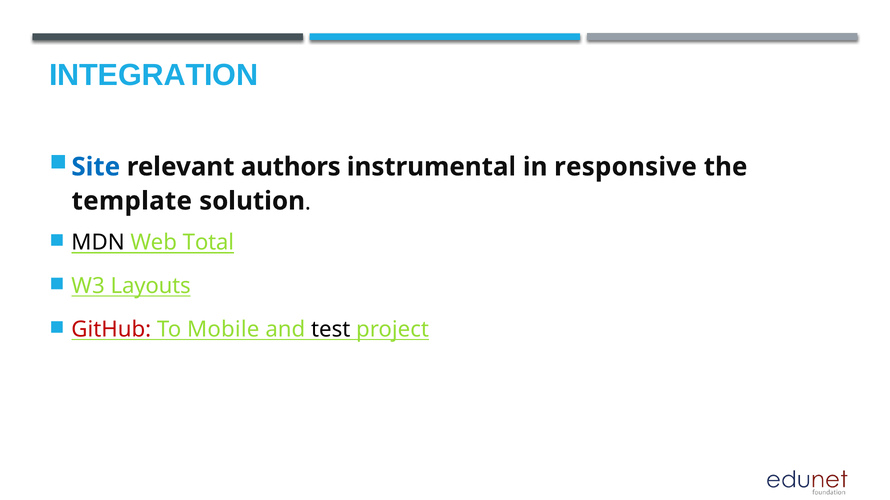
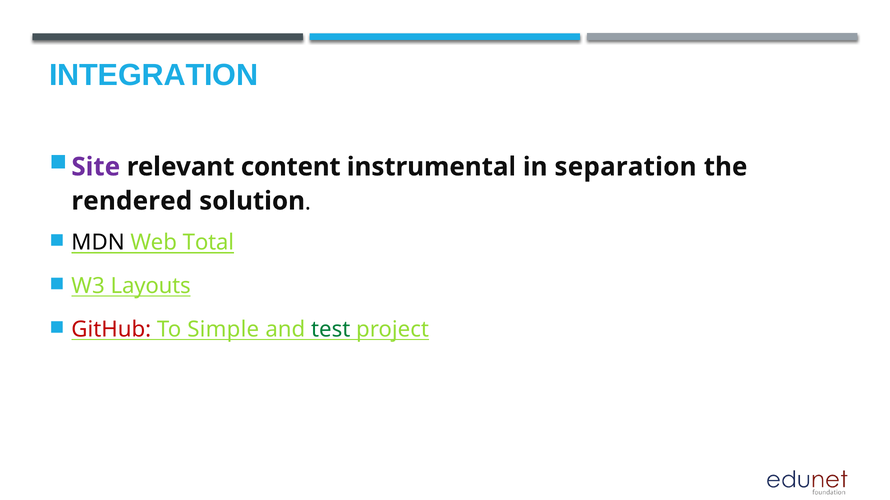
Site colour: blue -> purple (96, 167)
authors: authors -> content (291, 167)
responsive: responsive -> separation (625, 167)
template: template -> rendered (132, 201)
Mobile: Mobile -> Simple (223, 330)
test colour: black -> green (331, 330)
